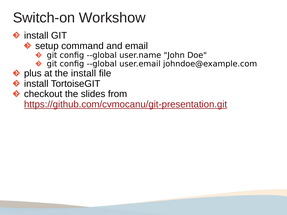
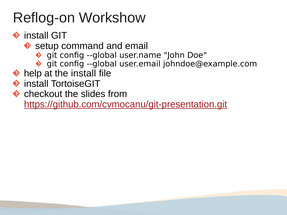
Switch-on: Switch-on -> Reflog-on (44, 18)
plus: plus -> help (33, 73)
